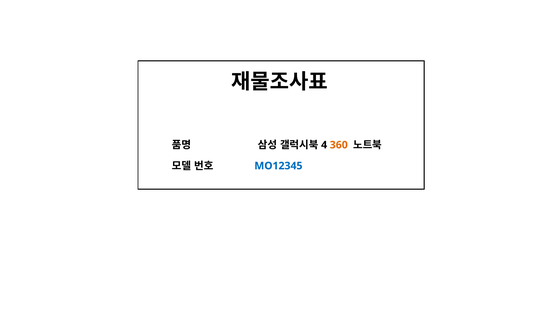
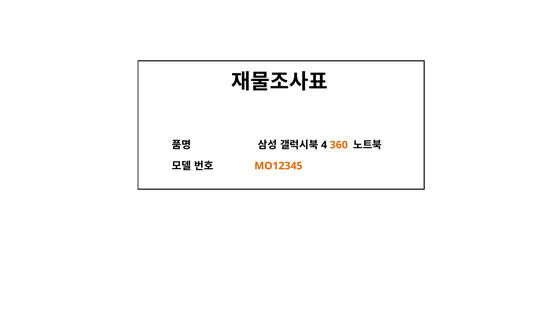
MO12345 colour: blue -> orange (278, 166)
